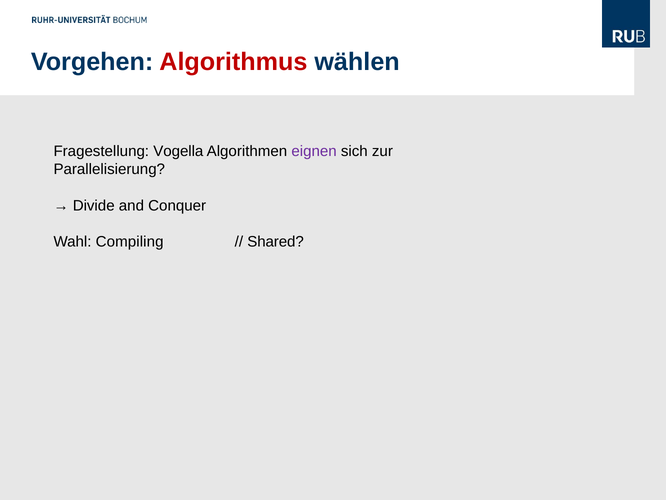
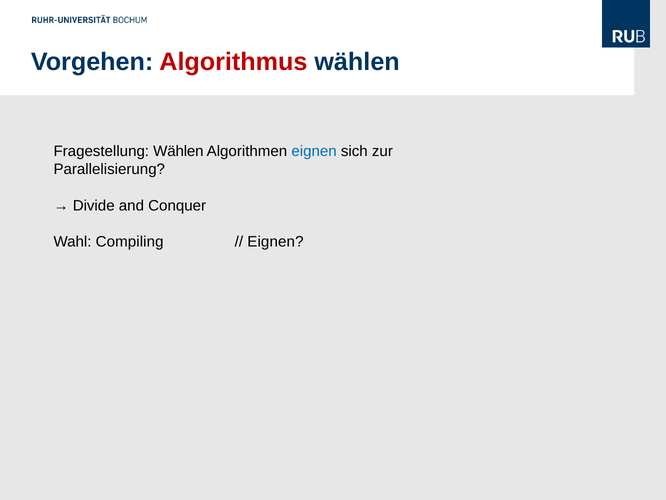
Fragestellung Vogella: Vogella -> Wählen (178, 151)
eignen colour: purple -> blue (314, 151)
Shared: Shared -> Eignen (275, 242)
